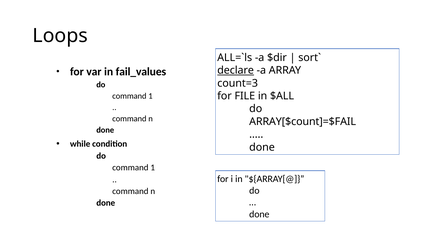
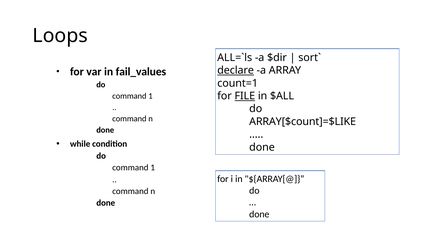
count=3: count=3 -> count=1 (238, 83)
FILE underline: none -> present (245, 96)
ARRAY[$count]=$FAIL: ARRAY[$count]=$FAIL -> ARRAY[$count]=$LIKE (303, 121)
